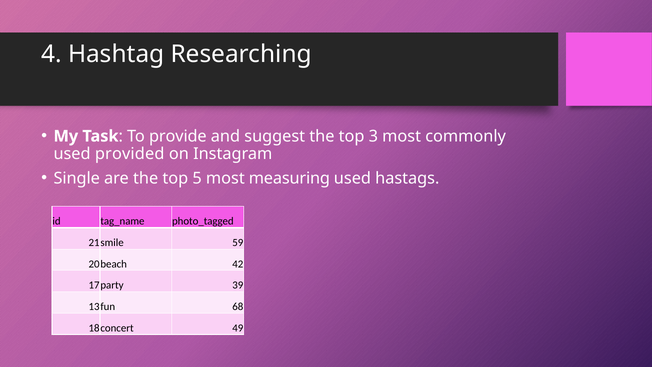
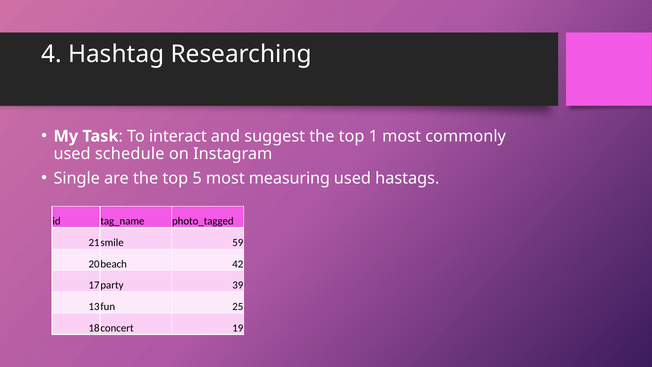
provide: provide -> interact (178, 136)
3: 3 -> 1 (373, 136)
provided: provided -> schedule (130, 154)
68: 68 -> 25 (238, 306)
49: 49 -> 19 (238, 328)
